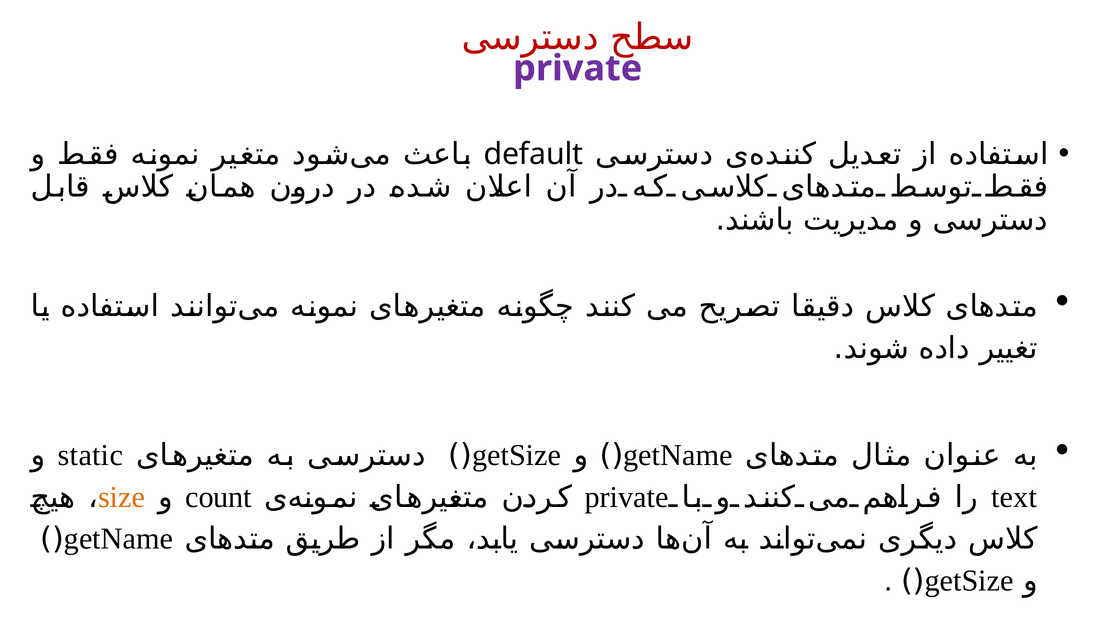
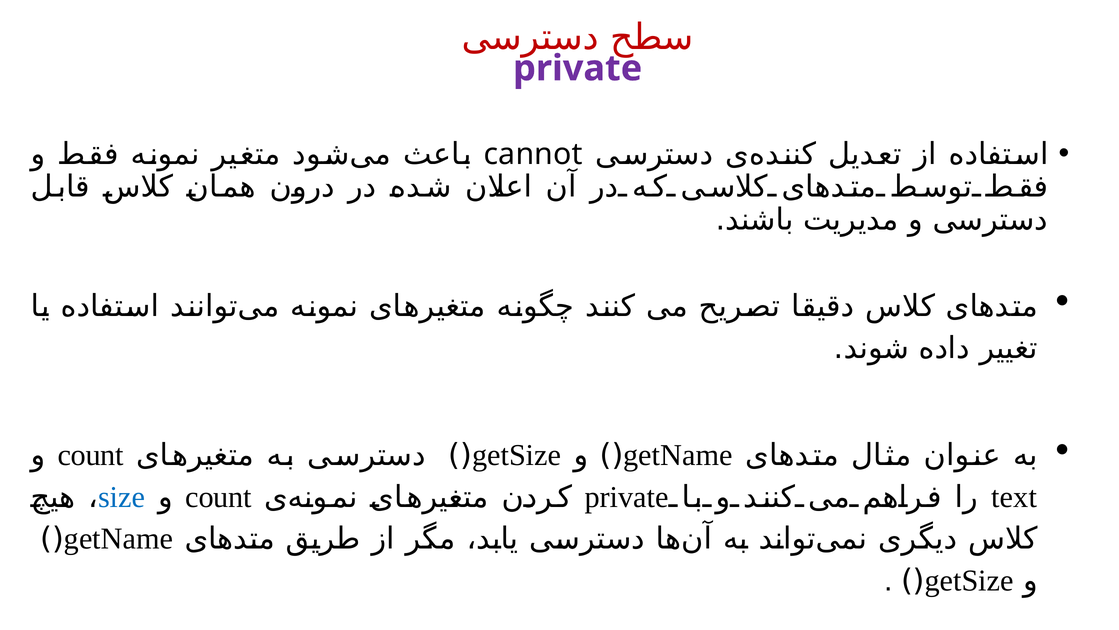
default: default -> cannot (533, 154)
static: static -> count (91, 455)
size colour: orange -> blue (122, 497)
